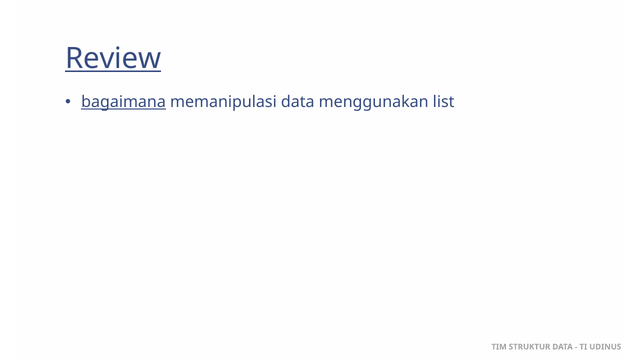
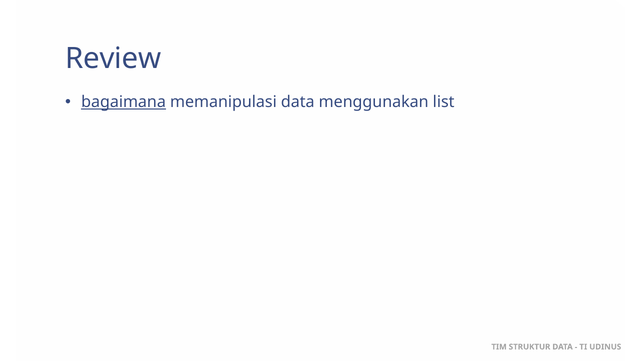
Review underline: present -> none (113, 59)
